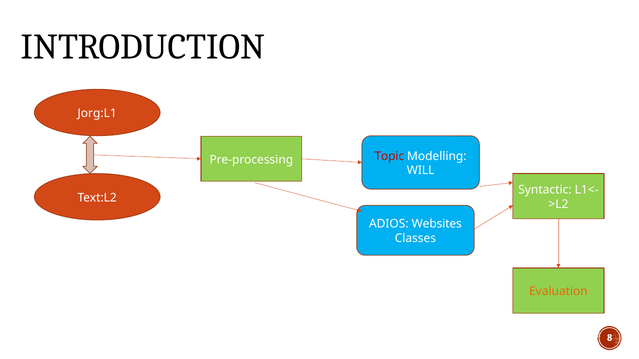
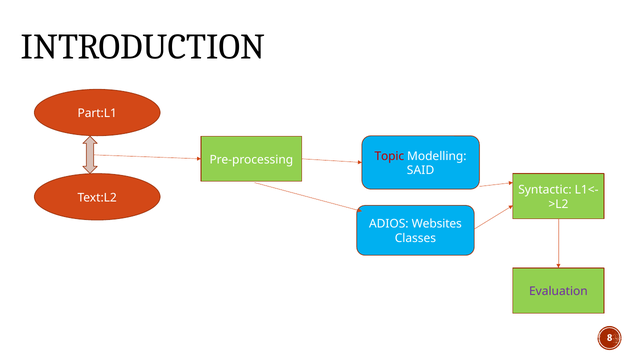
Jorg:L1: Jorg:L1 -> Part:L1 (97, 113)
WILL: WILL -> SAID (421, 171)
Evaluation colour: orange -> purple (558, 292)
